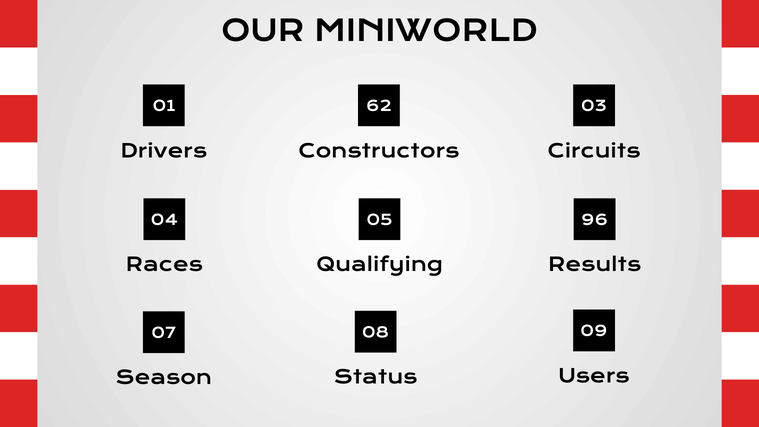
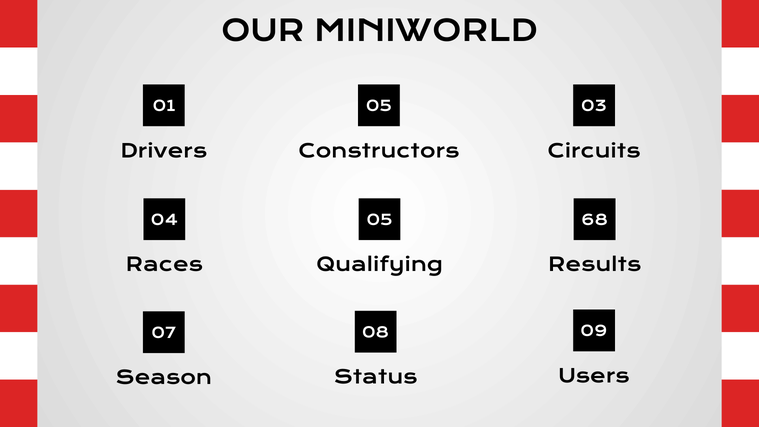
01 62: 62 -> 05 (379, 106)
96: 96 -> 68 (595, 220)
